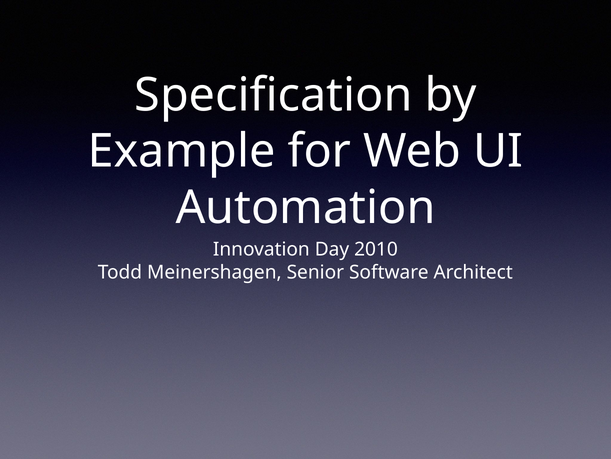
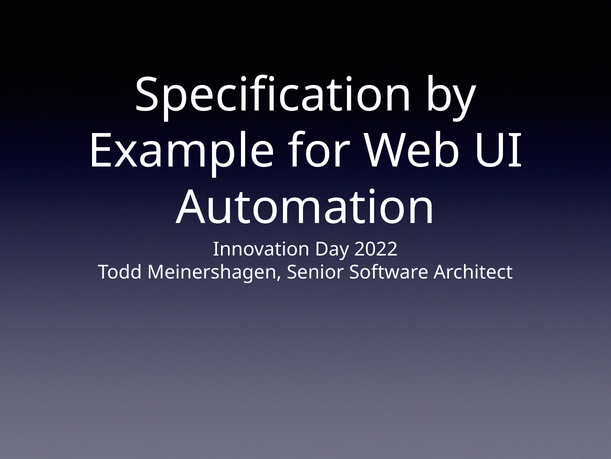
2010: 2010 -> 2022 (376, 249)
